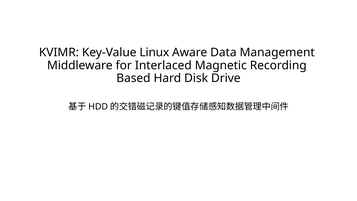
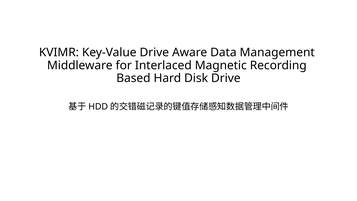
Key-Value Linux: Linux -> Drive (154, 53)
